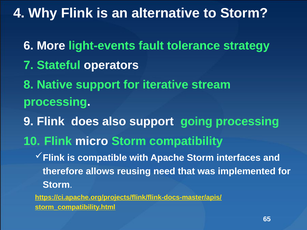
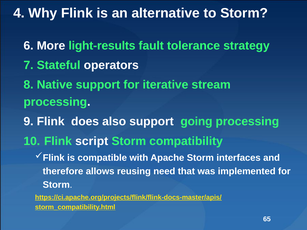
light-events: light-events -> light-results (102, 46)
micro: micro -> script (92, 141)
